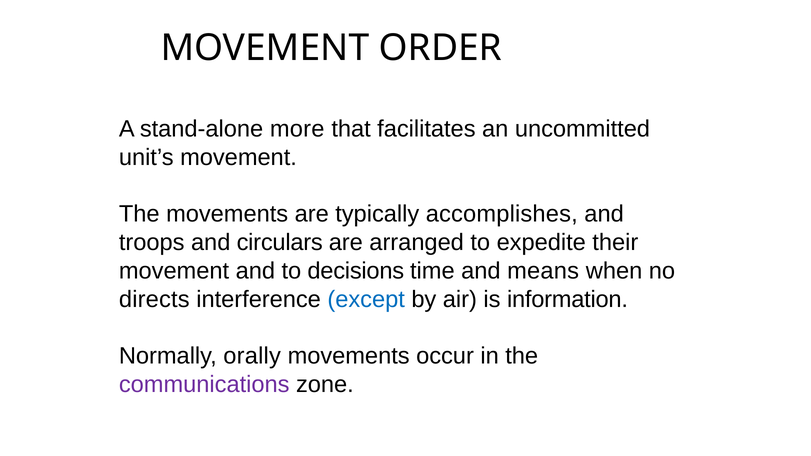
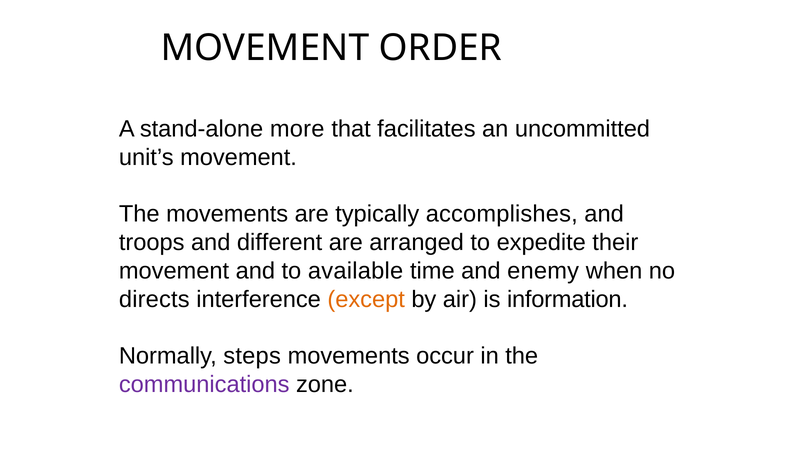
circulars: circulars -> different (280, 243)
decisions: decisions -> available (356, 271)
means: means -> enemy (543, 271)
except colour: blue -> orange (366, 299)
orally: orally -> steps (252, 356)
